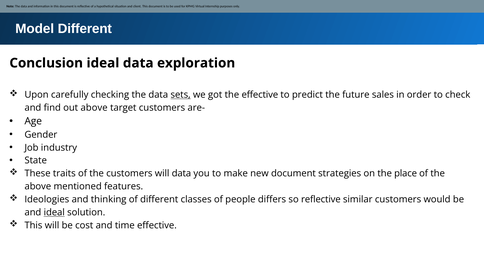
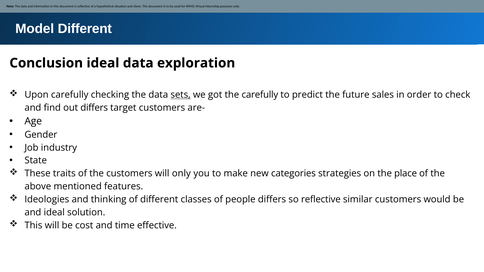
the effective: effective -> carefully (260, 95)
out above: above -> differs (94, 108)
will data: data -> only (181, 174)
new document: document -> categories (293, 174)
ideal underline: present -> none (54, 213)
